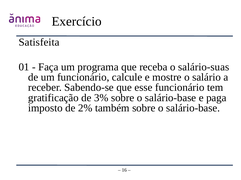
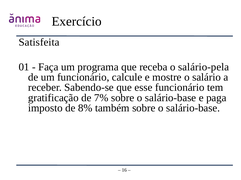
salário-suas: salário-suas -> salário-pela (204, 67)
3%: 3% -> 7% (101, 98)
2%: 2% -> 8% (85, 108)
